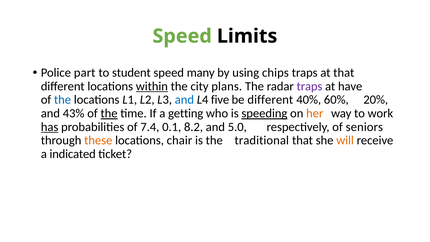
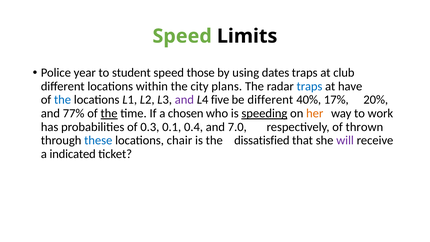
part: part -> year (85, 73)
many: many -> those (201, 73)
chips: chips -> dates (276, 73)
at that: that -> club (344, 73)
within underline: present -> none (152, 86)
traps colour: purple -> blue (310, 86)
and colour: blue -> purple (184, 100)
60%: 60% -> 17% (336, 100)
43%: 43% -> 77% (74, 113)
getting: getting -> chosen (186, 113)
has underline: present -> none (50, 127)
7.4: 7.4 -> 0.3 (150, 127)
8.2: 8.2 -> 0.4 (193, 127)
5.0: 5.0 -> 7.0 (237, 127)
seniors: seniors -> thrown (364, 127)
these colour: orange -> blue (98, 140)
traditional: traditional -> dissatisfied (262, 140)
will colour: orange -> purple (345, 140)
